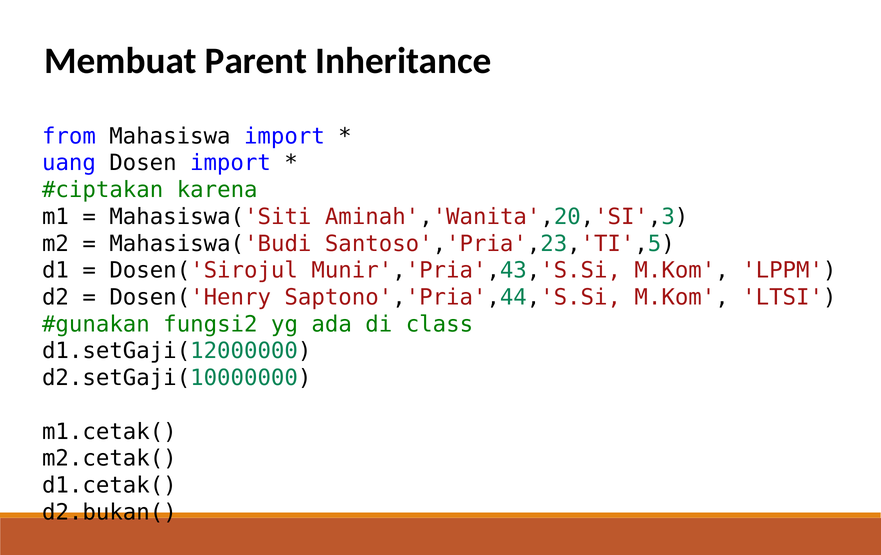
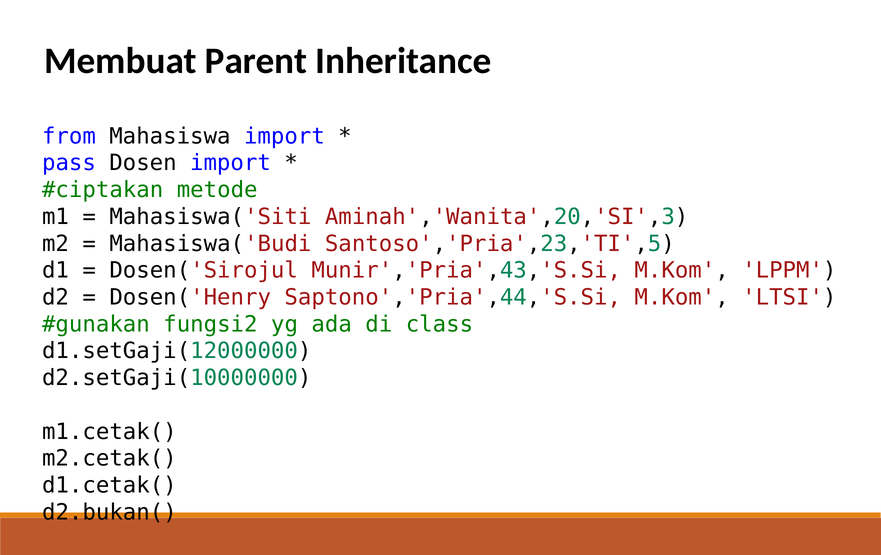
uang: uang -> pass (69, 163)
karena: karena -> metode (217, 190)
